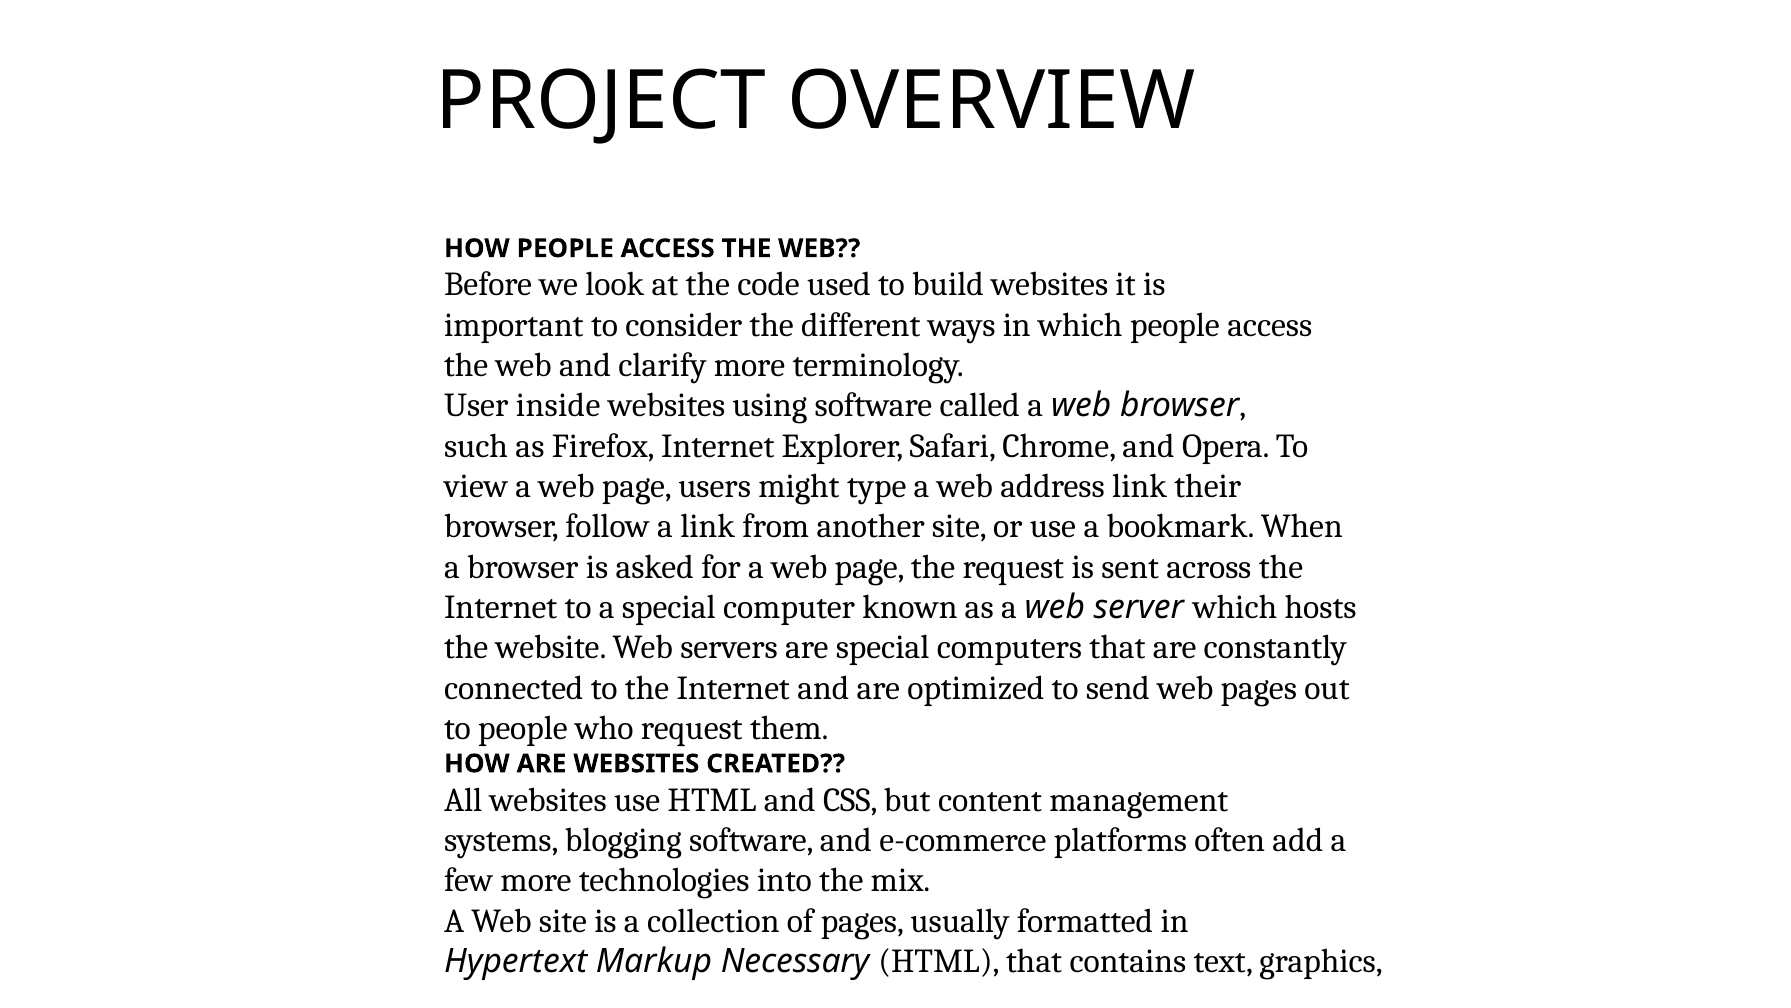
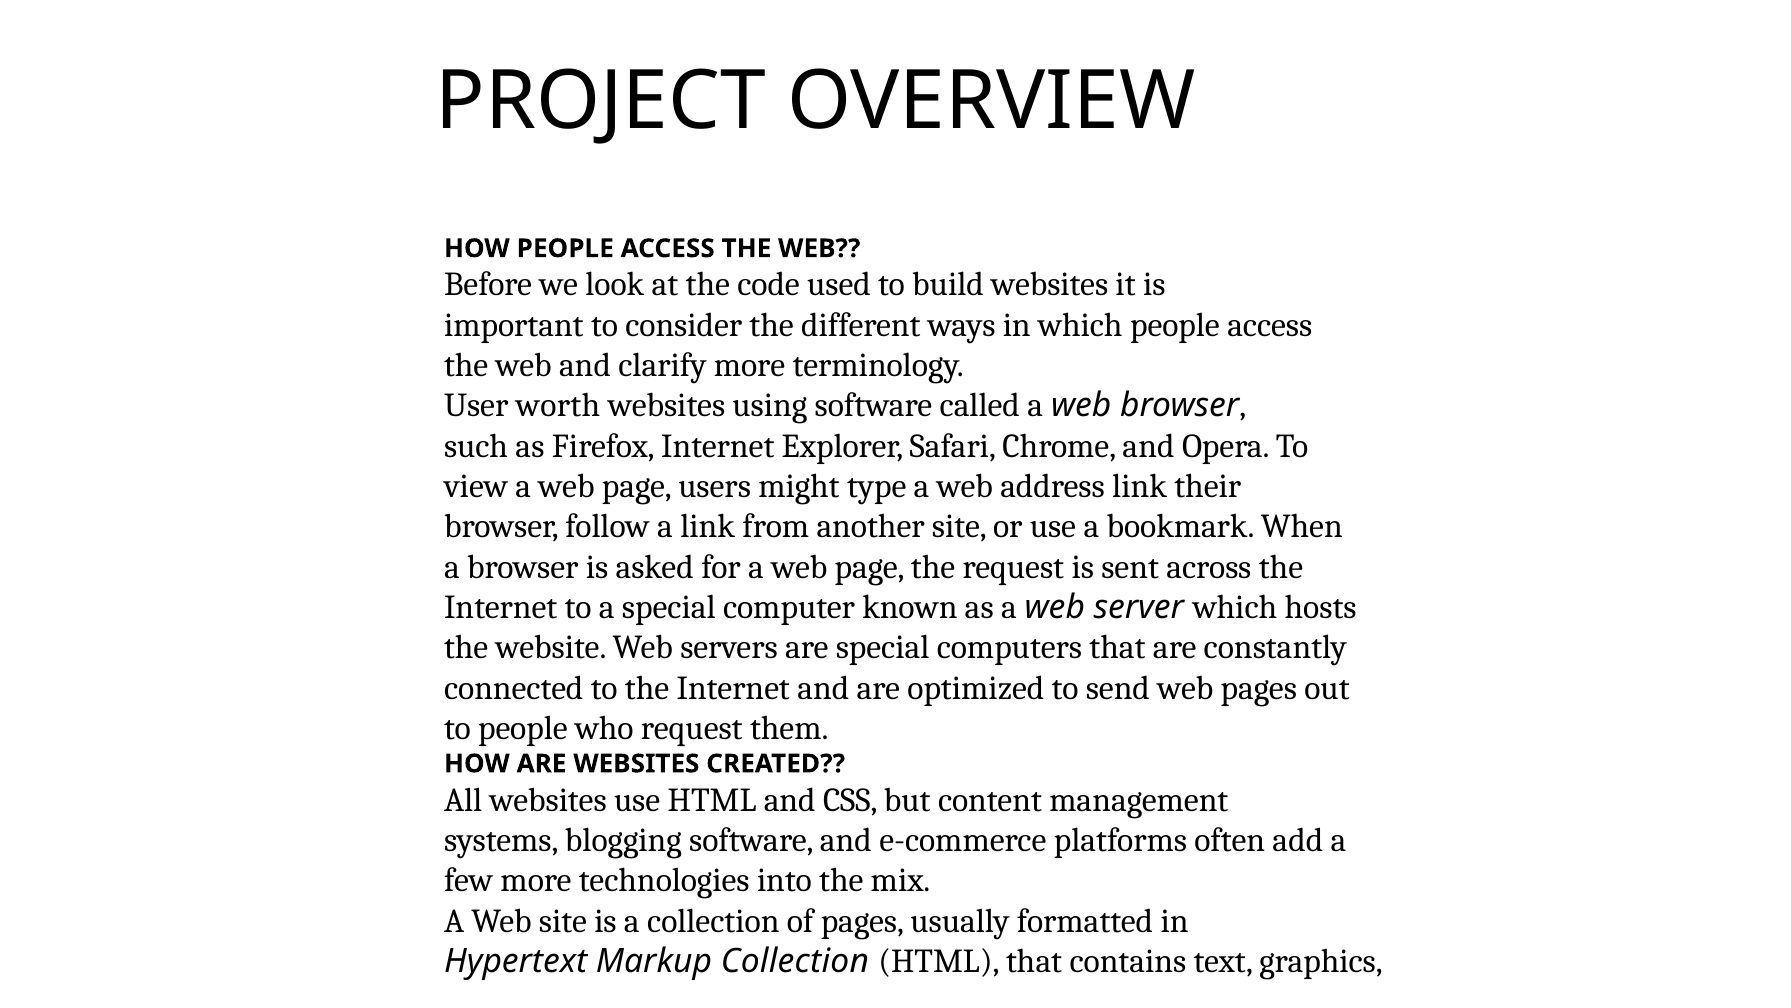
inside: inside -> worth (558, 406)
Markup Necessary: Necessary -> Collection (795, 961)
